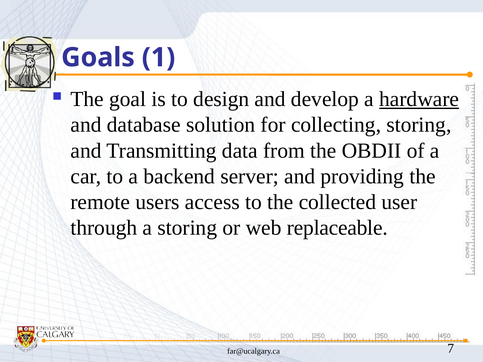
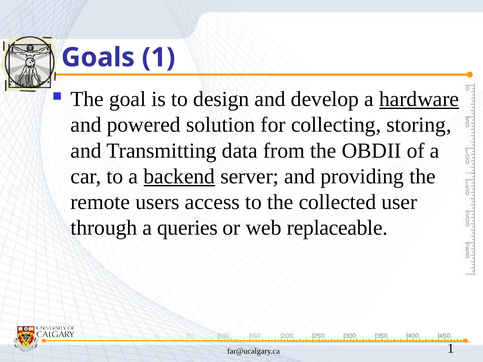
database: database -> powered (144, 125)
backend underline: none -> present (179, 177)
a storing: storing -> queries (187, 228)
far@ucalgary.ca 7: 7 -> 1 (451, 349)
